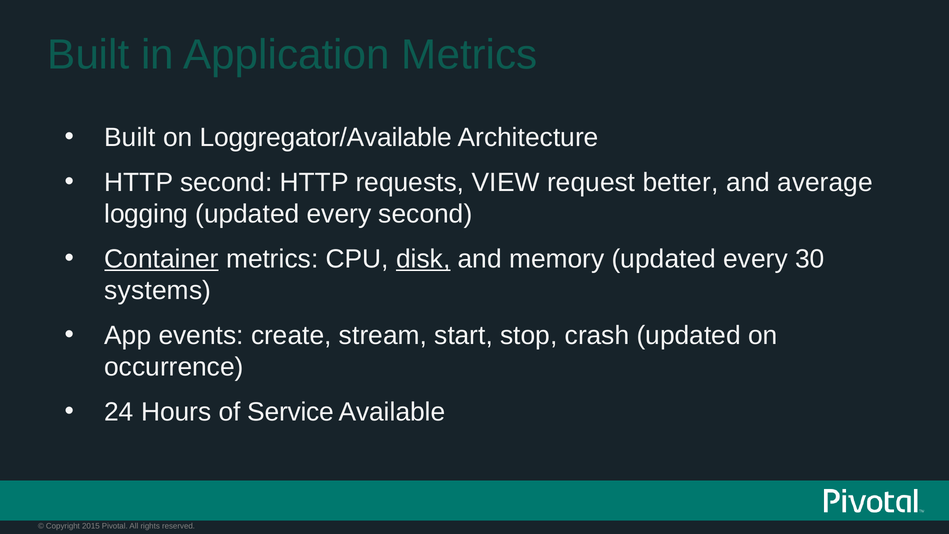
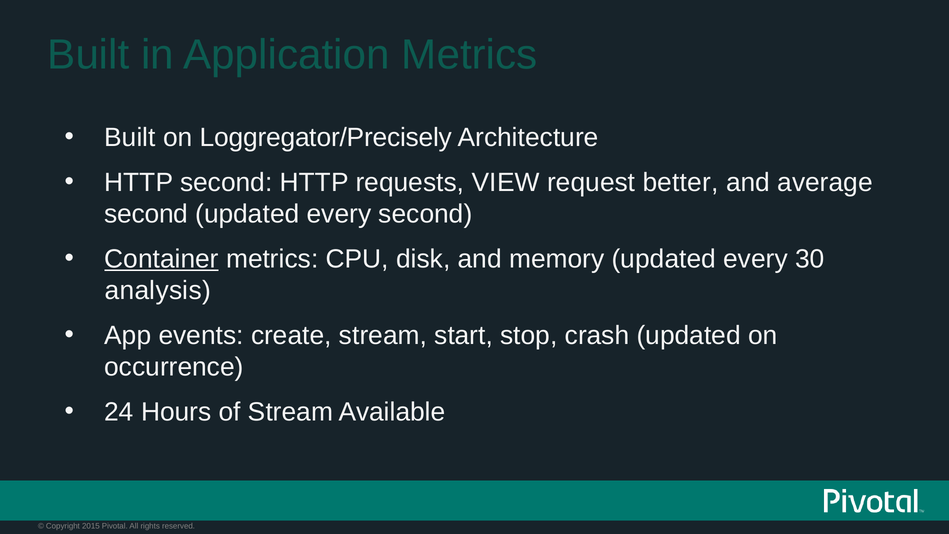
Loggregator/Available: Loggregator/Available -> Loggregator/Precisely (326, 137)
logging: logging -> second (146, 214)
disk underline: present -> none (423, 259)
systems: systems -> analysis (158, 290)
of Service: Service -> Stream (291, 412)
